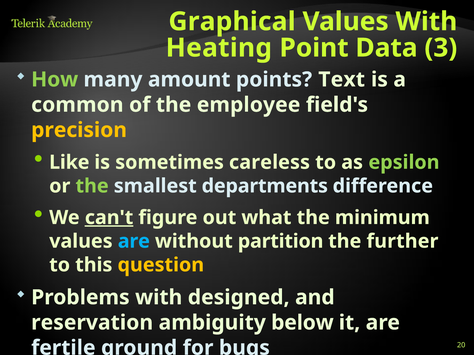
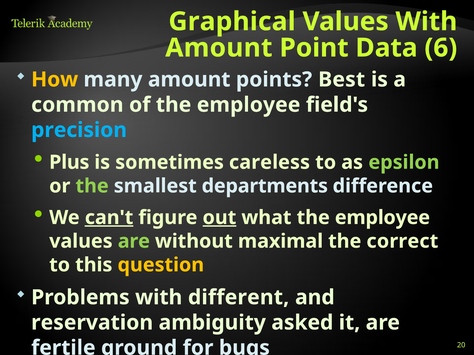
Heating: Heating -> Amount (219, 48)
3: 3 -> 6 (441, 48)
How colour: light green -> yellow (55, 80)
Text: Text -> Best (342, 80)
precision colour: yellow -> light blue (79, 130)
Like: Like -> Plus (69, 163)
out underline: none -> present (219, 218)
what the minimum: minimum -> employee (382, 218)
are colour: light blue -> light green (134, 242)
partition: partition -> maximal (281, 242)
further: further -> correct (402, 242)
designed: designed -> different (239, 298)
below: below -> asked (302, 323)
